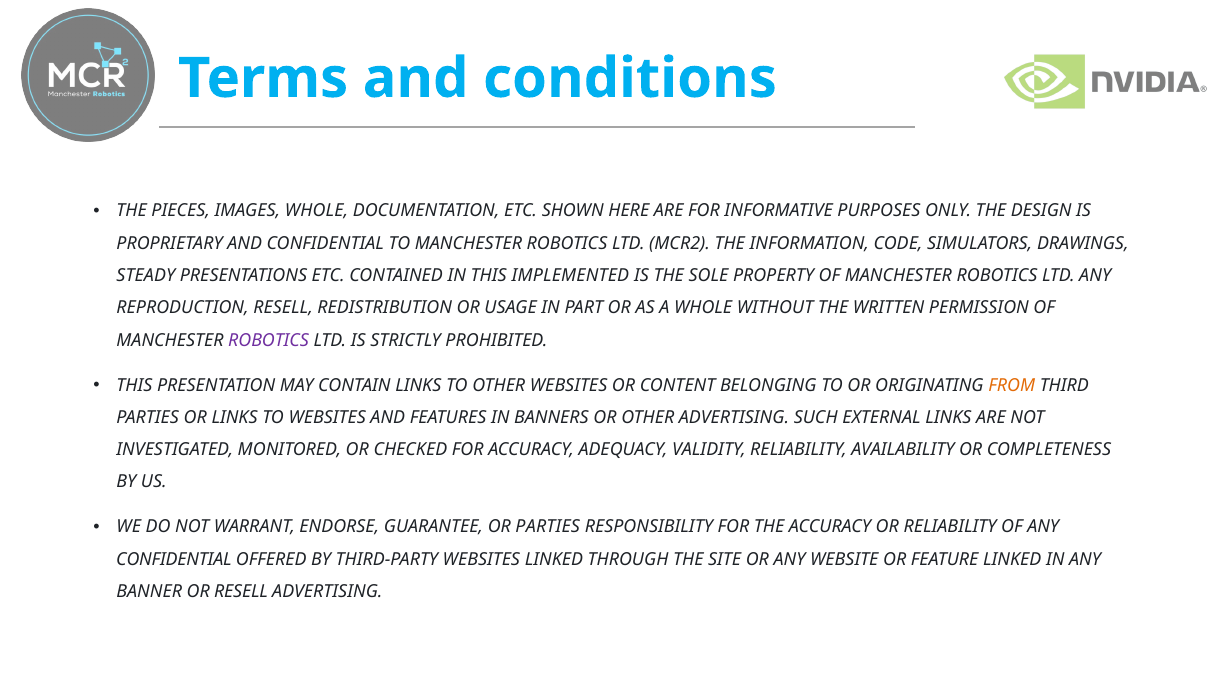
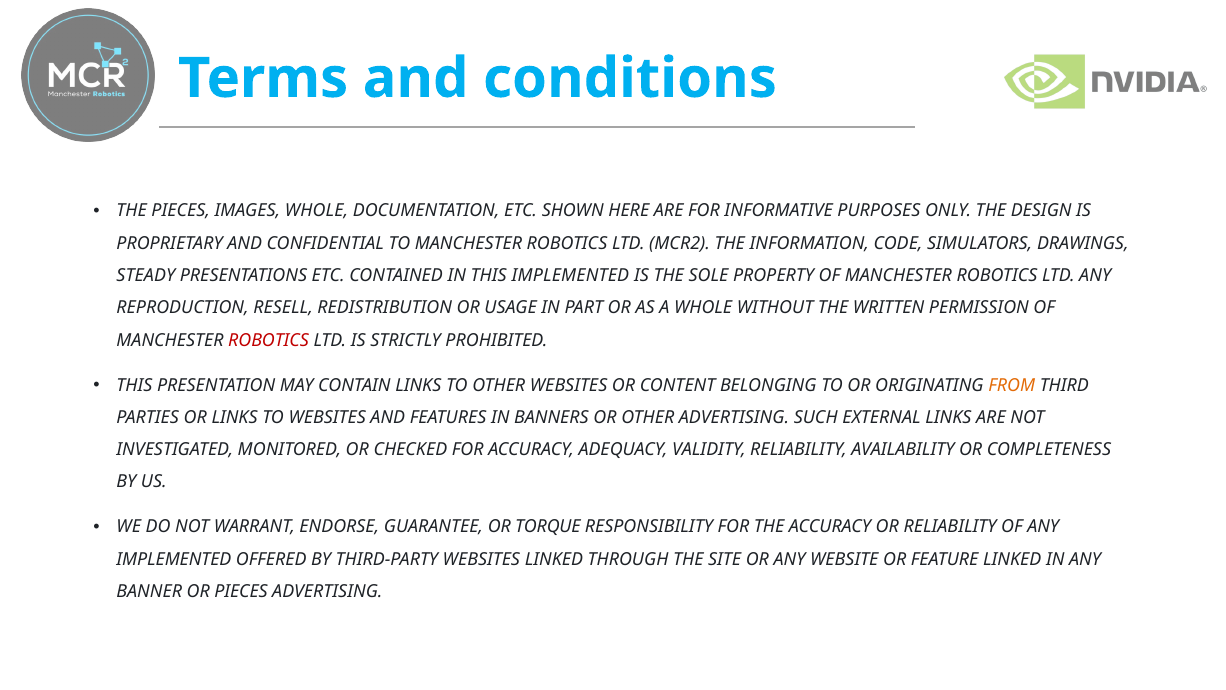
ROBOTICS colour: purple -> red (269, 340)
OR PARTIES: PARTIES -> TORQUE (548, 527)
CONFIDENTIAL: CONFIDENTIAL -> IMPLEMENTED (174, 559)
OR RESELL: RESELL -> PIECES (241, 591)
